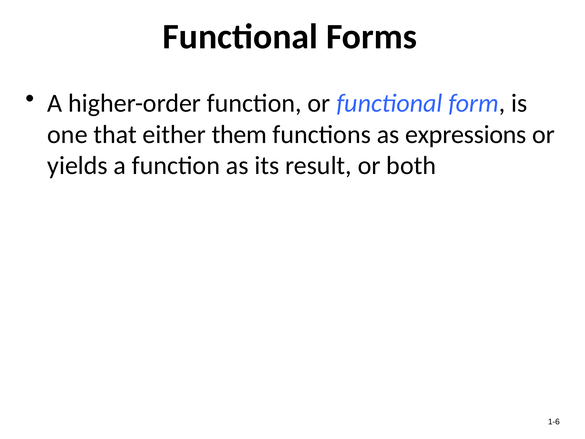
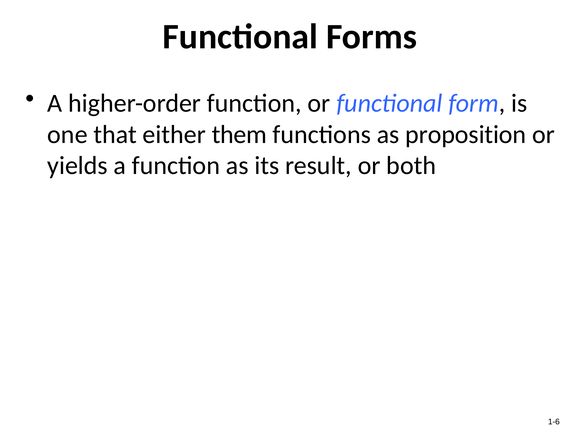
expressions: expressions -> proposition (466, 134)
